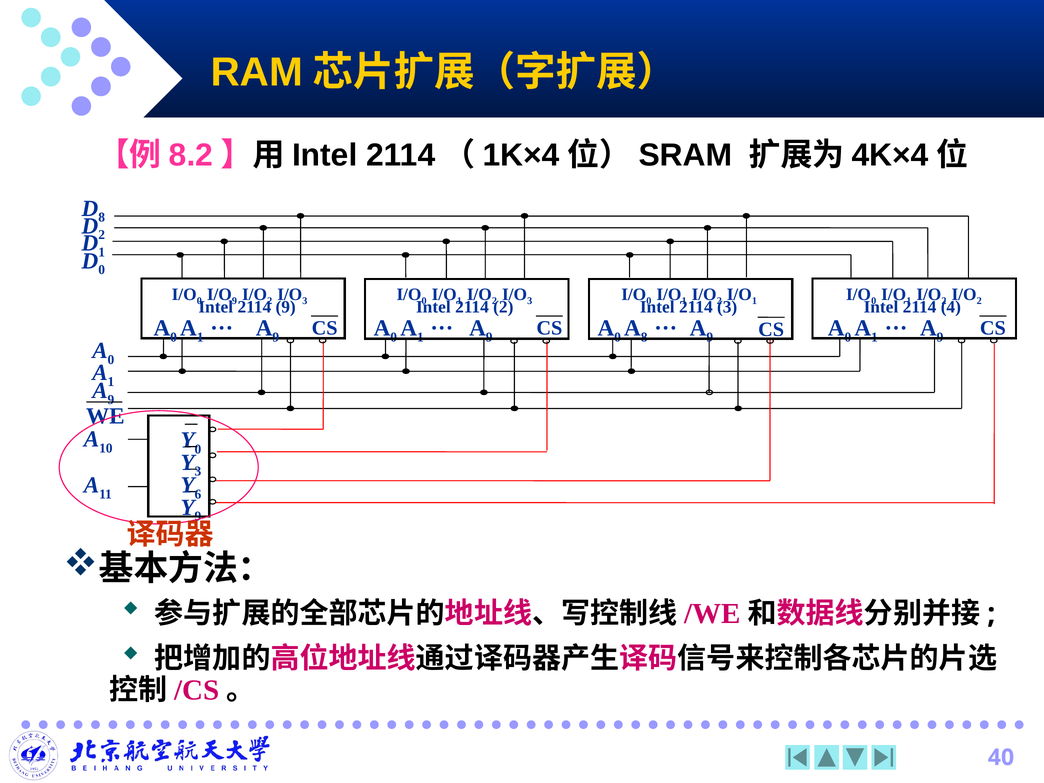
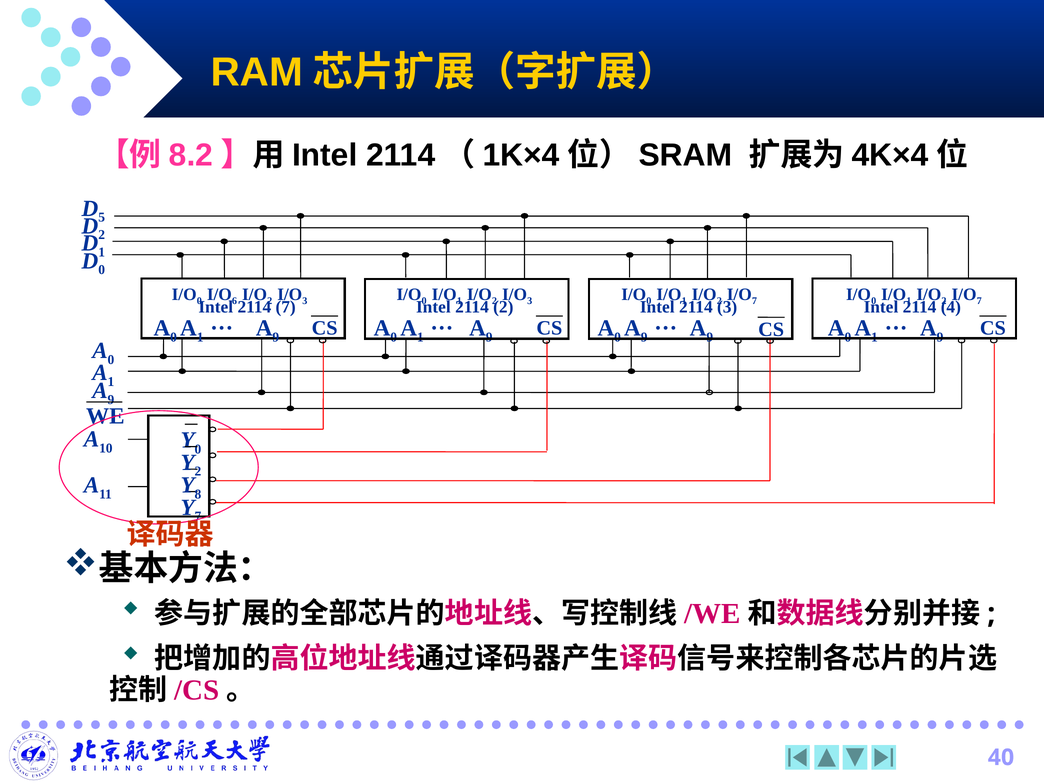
8: 8 -> 5 (102, 217)
9: 9 -> 6 (235, 301)
1: 1 -> 7 (754, 301)
2: 2 -> 7 (979, 301)
9: 9 -> 7 (286, 307)
8: 8 -> 9 (644, 337)
3: 3 -> 2 (198, 471)
6: 6 -> 8 (198, 494)
9: 9 -> 7 (198, 516)
